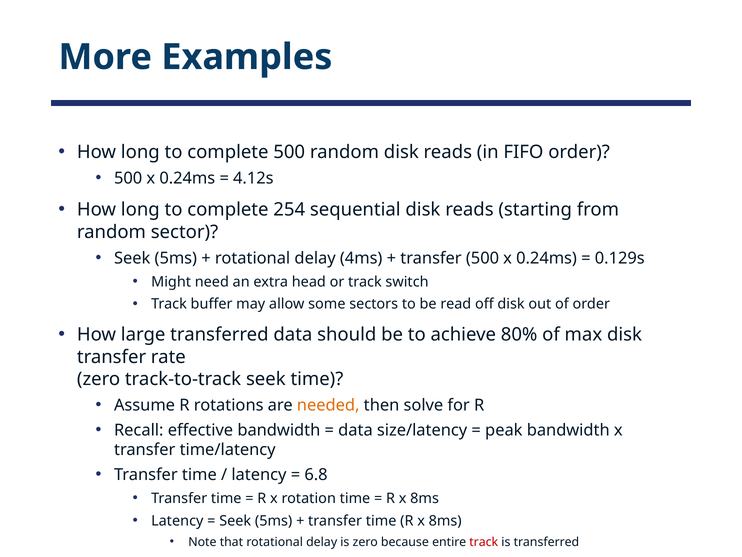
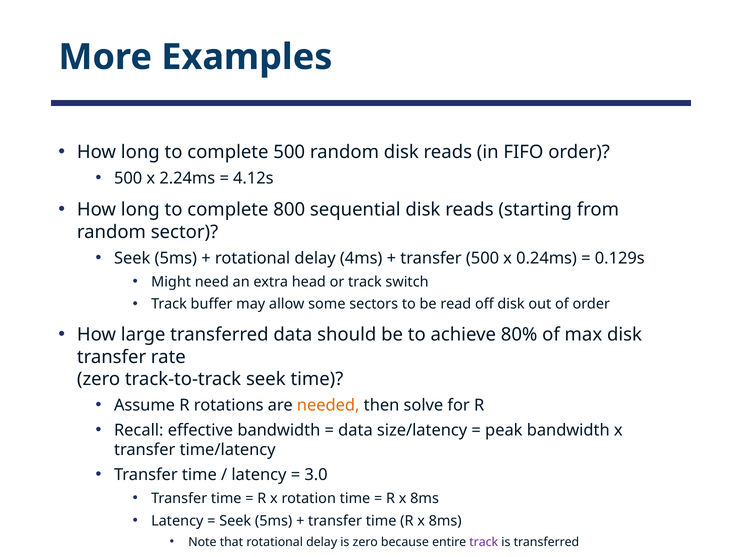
0.24ms: 0.24ms -> 2.24ms (187, 178)
254: 254 -> 800 (289, 210)
6.8: 6.8 -> 3.0 (316, 474)
track colour: red -> purple (484, 542)
